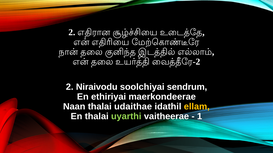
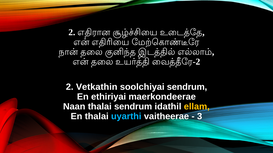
Niraivodu: Niraivodu -> Vetkathin (97, 87)
thalai udaithae: udaithae -> sendrum (133, 107)
uyarthi colour: light green -> light blue (126, 117)
1: 1 -> 3 (200, 117)
